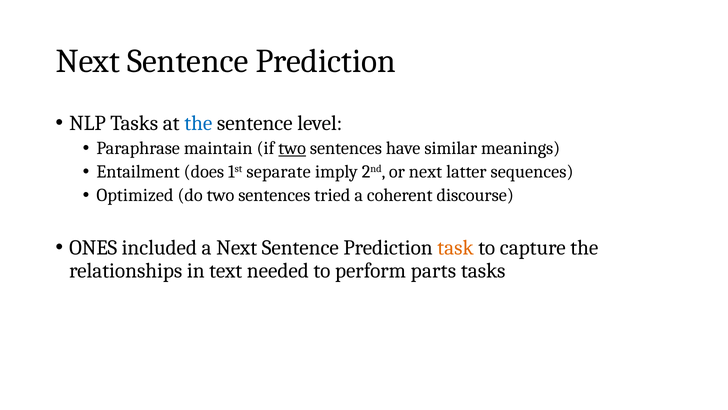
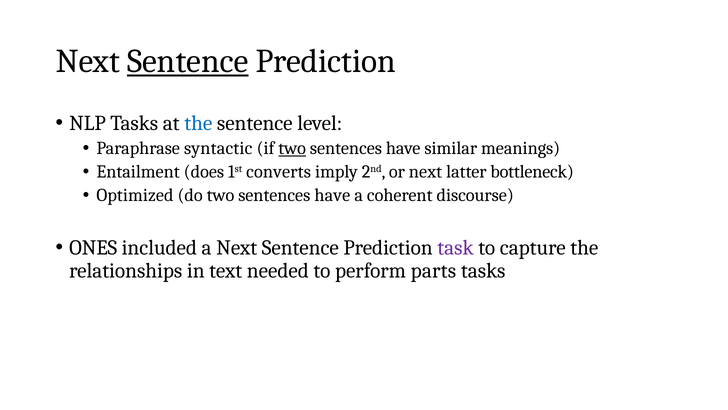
Sentence underline: none -> present (188, 61)
maintain: maintain -> syntactic (218, 148)
separate: separate -> converts (279, 172)
sequences: sequences -> bottleneck (532, 172)
do two sentences tried: tried -> have (332, 195)
task colour: orange -> purple (456, 247)
